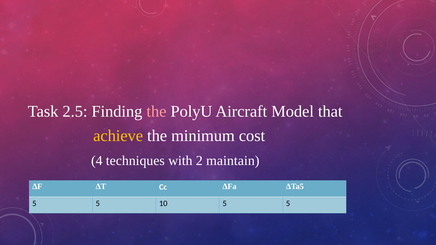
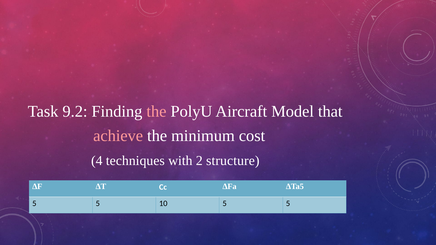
2.5: 2.5 -> 9.2 (75, 112)
achieve colour: yellow -> pink (118, 136)
maintain: maintain -> structure (233, 161)
